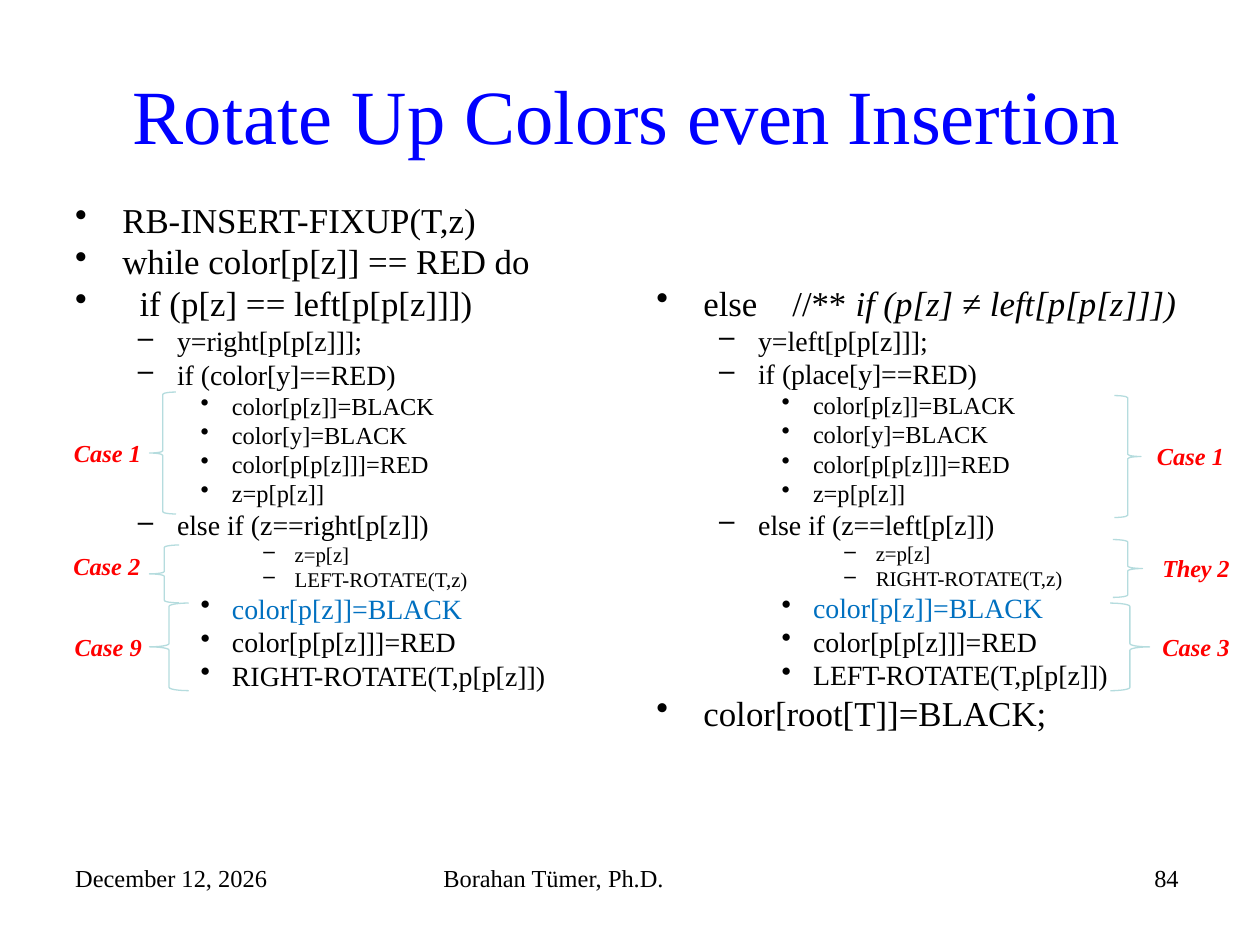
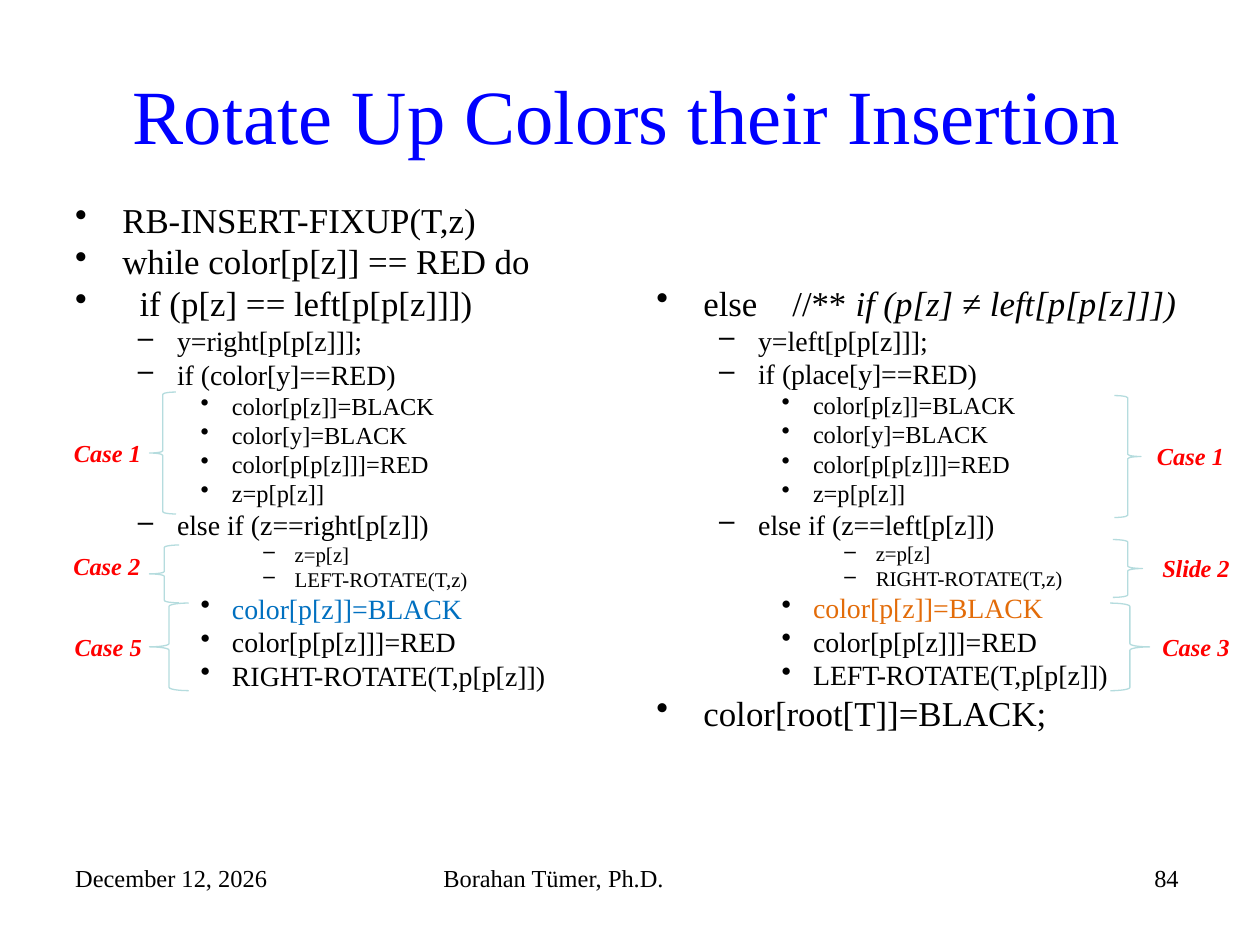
even: even -> their (758, 119)
They: They -> Slide (1187, 570)
color[p[z]]=BLACK colour: blue -> orange (928, 609)
9: 9 -> 5 (136, 648)
